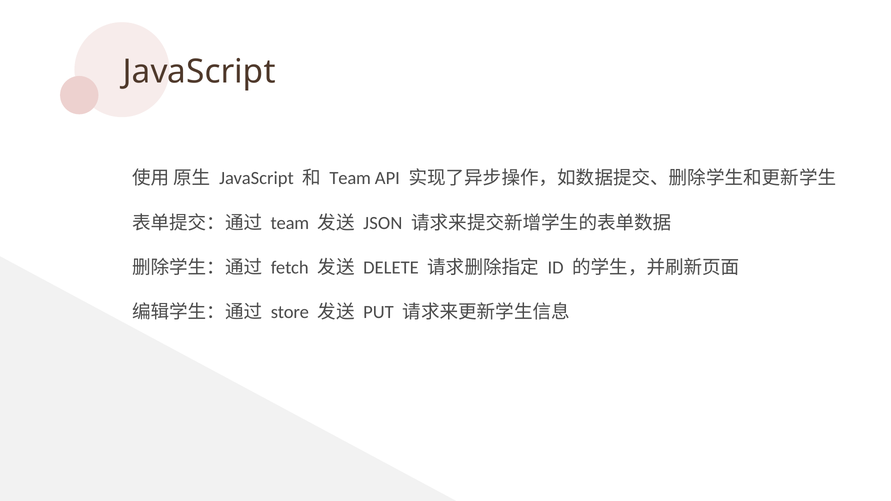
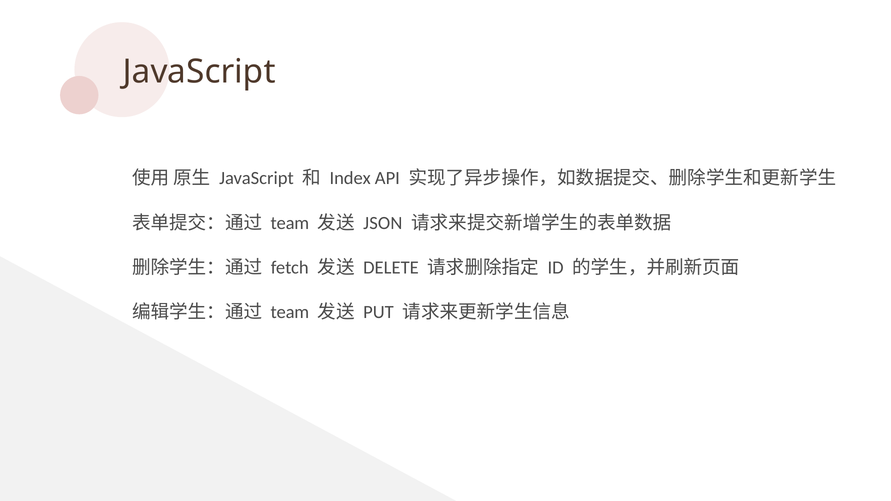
Team: Team -> Index (350, 178)
store: store -> team (290, 312)
